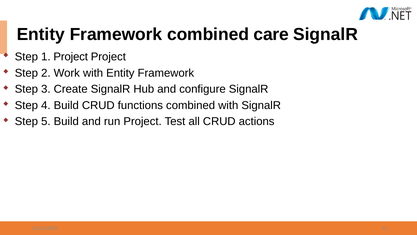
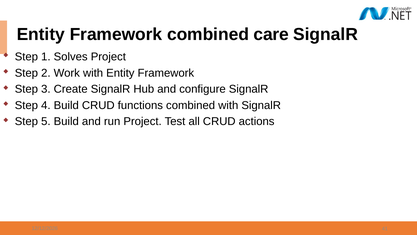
1 Project: Project -> Solves (71, 57)
